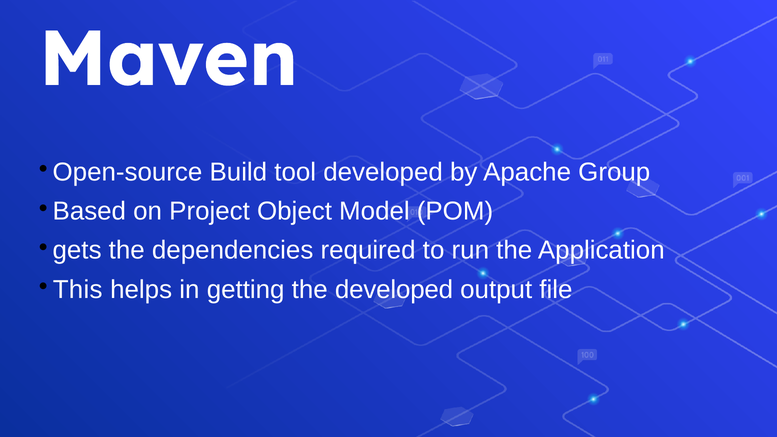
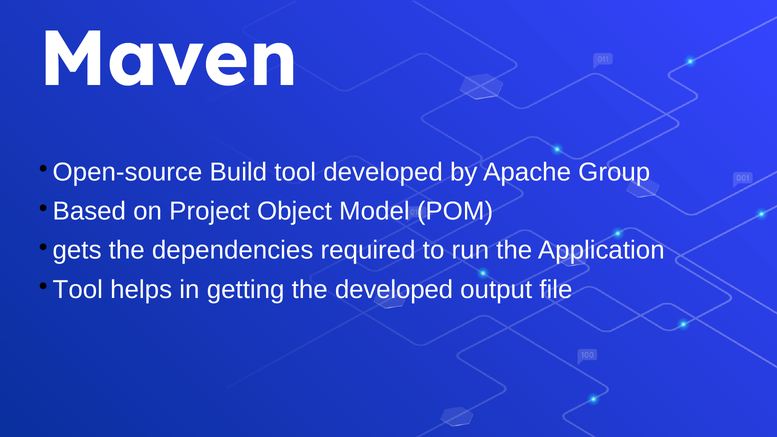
This: This -> Tool (78, 290)
